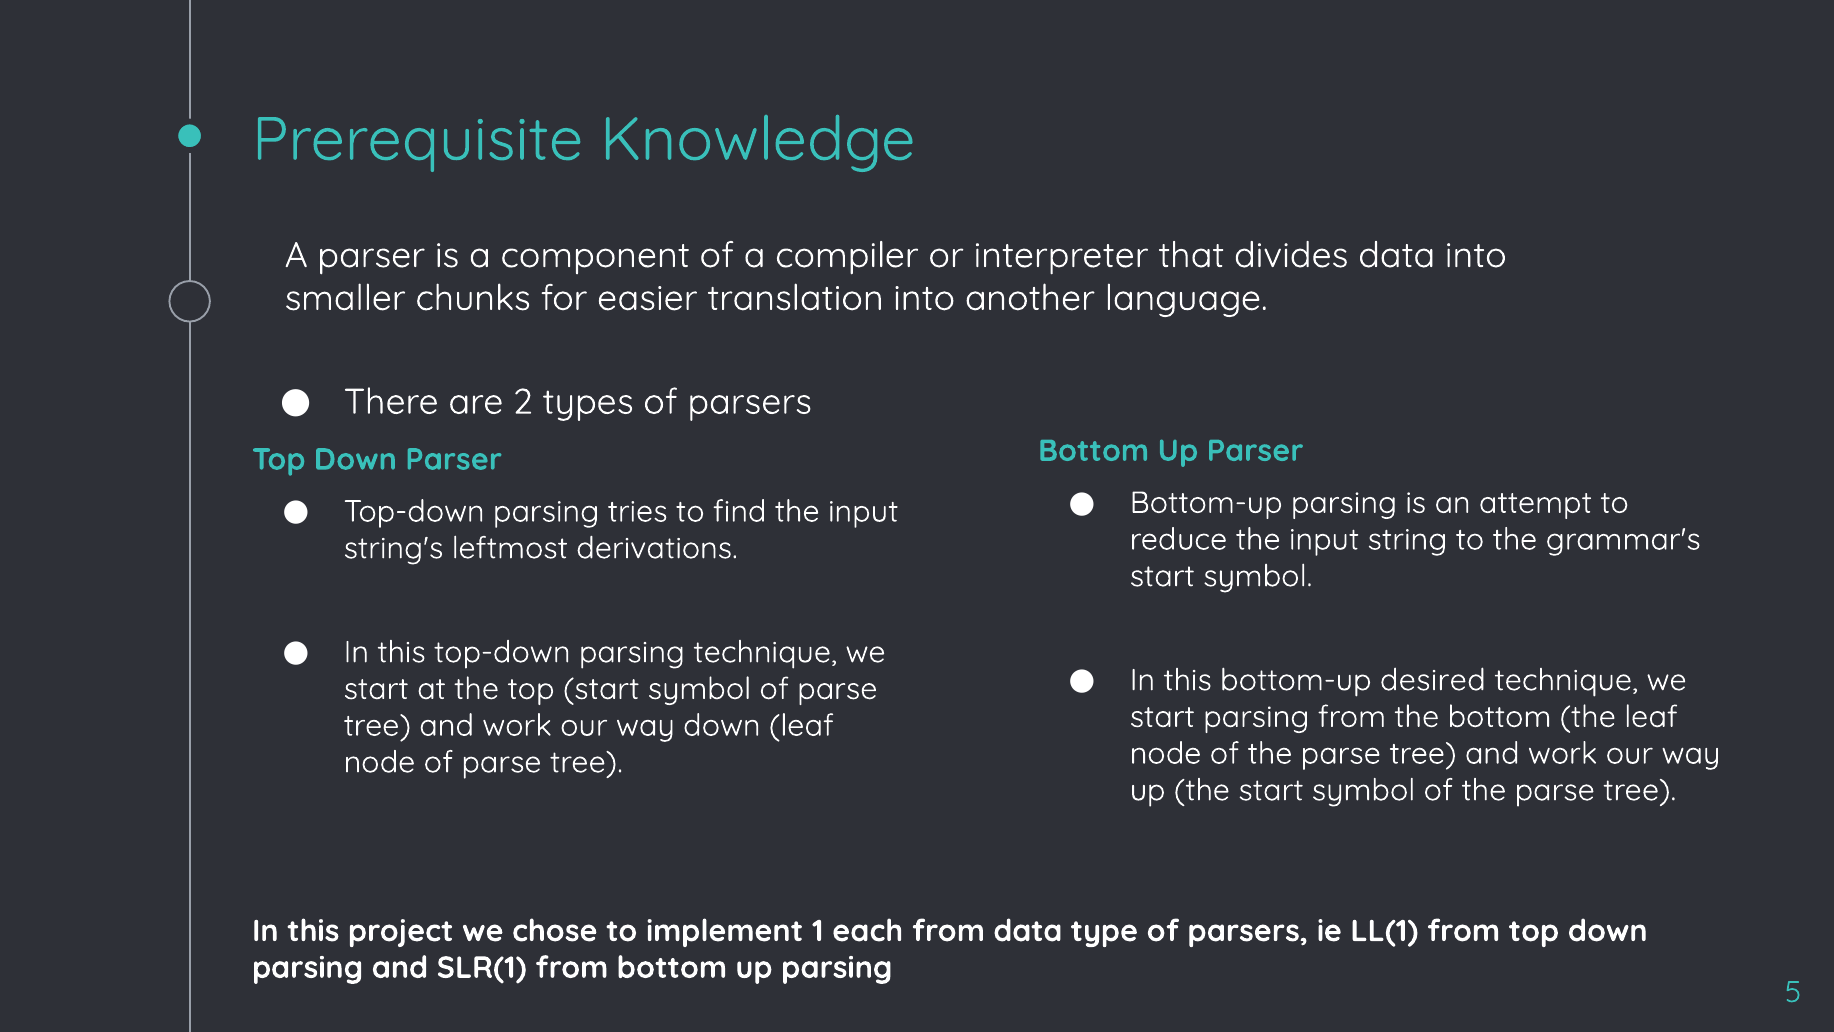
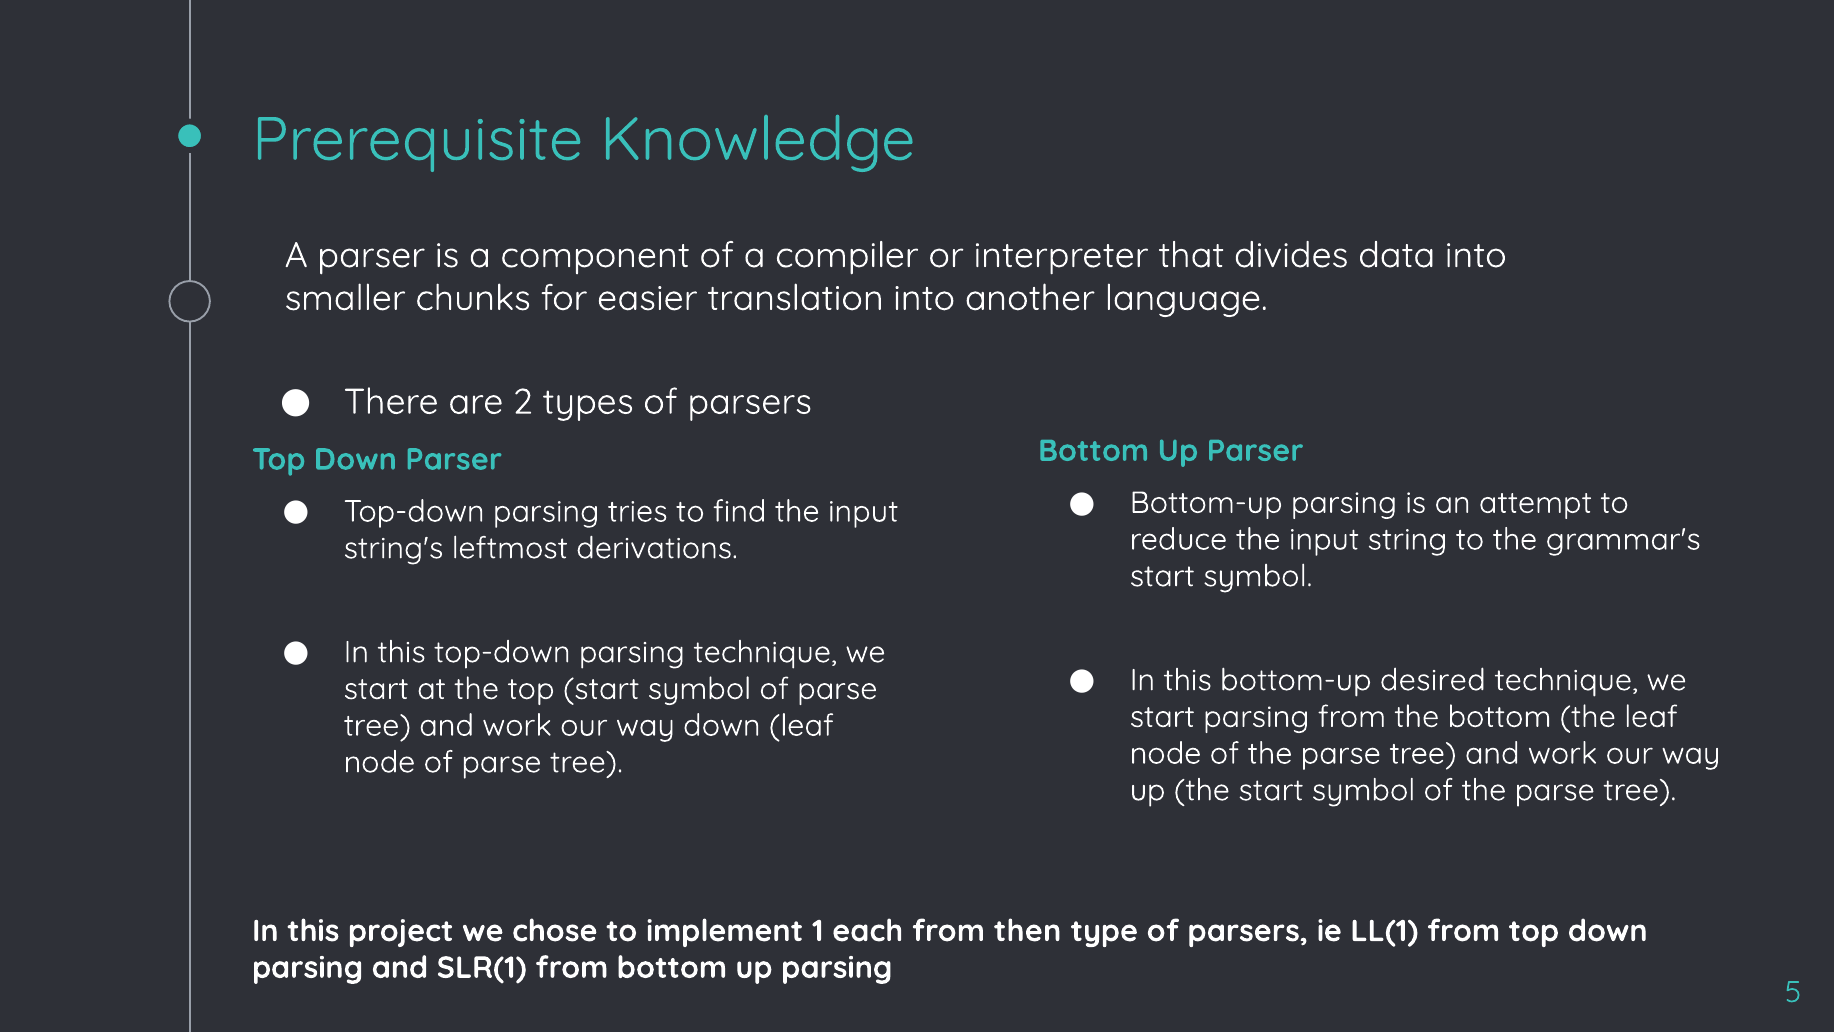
from data: data -> then (1028, 931)
